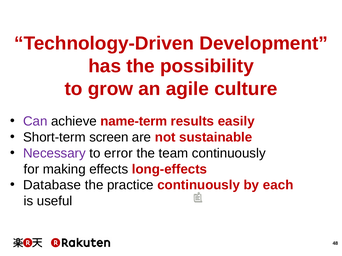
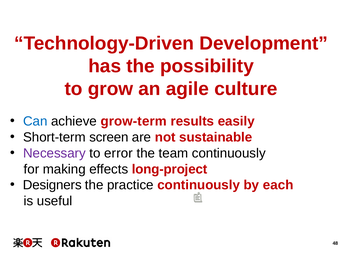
Can colour: purple -> blue (35, 122)
name-term: name-term -> grow-term (134, 122)
long-effects: long-effects -> long-project (170, 169)
Database: Database -> Designers (52, 185)
